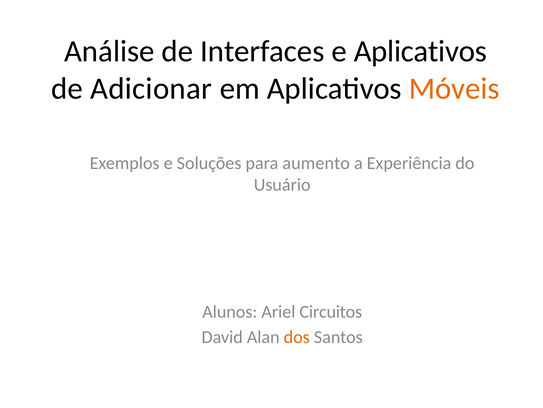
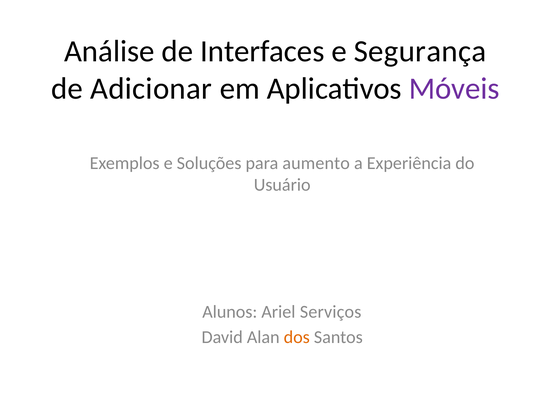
e Aplicativos: Aplicativos -> Segurança (420, 51)
Móveis colour: orange -> purple (454, 88)
Circuitos: Circuitos -> Serviços (331, 311)
